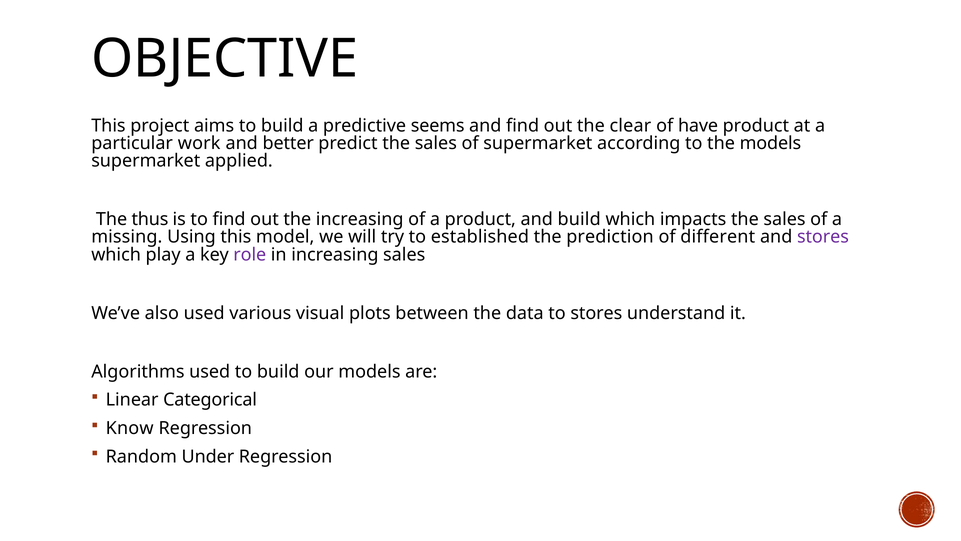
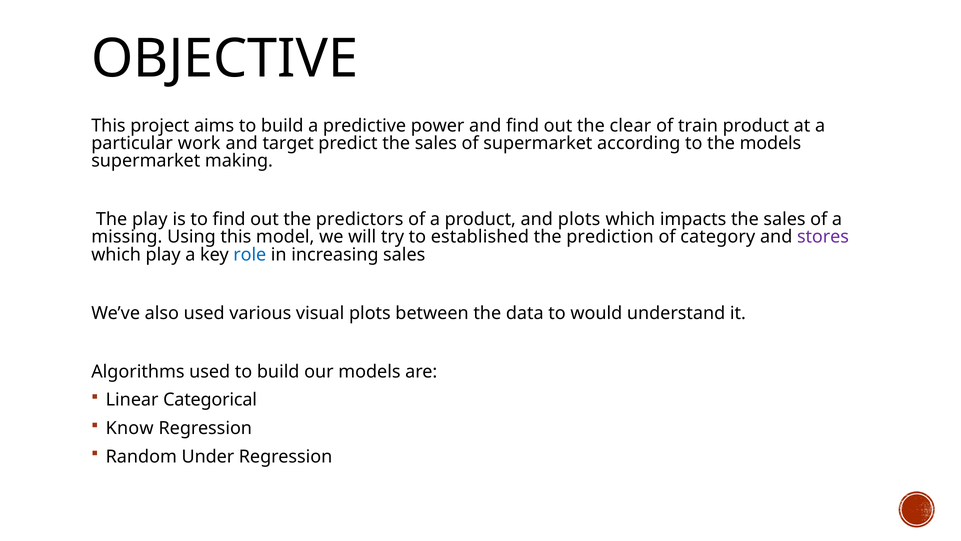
seems: seems -> power (438, 126)
have: have -> train (698, 126)
better: better -> target (288, 143)
applied: applied -> making (239, 161)
The thus: thus -> play (150, 219)
the increasing: increasing -> predictors (360, 219)
and build: build -> plots (579, 219)
different: different -> category (718, 237)
role colour: purple -> blue (250, 254)
to stores: stores -> would (596, 313)
